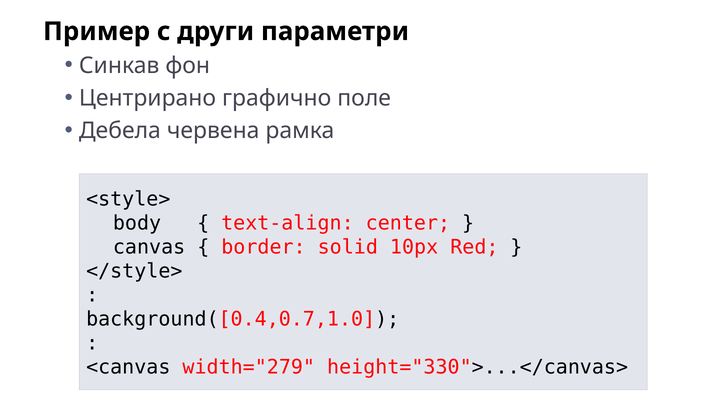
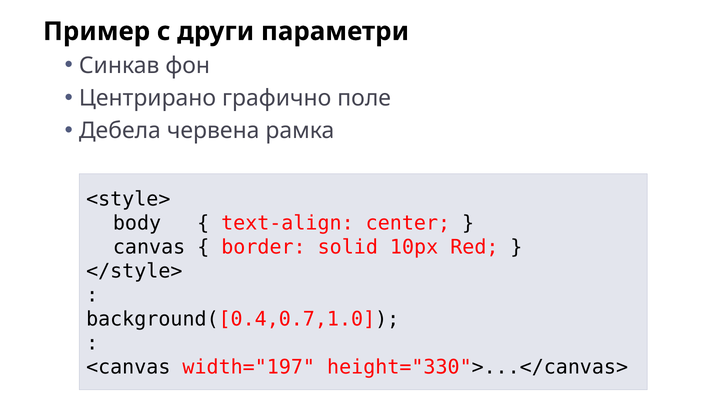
width="279: width="279 -> width="197 (249, 367)
